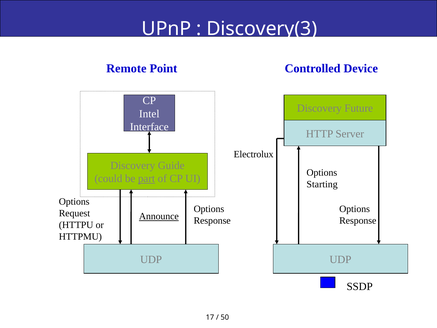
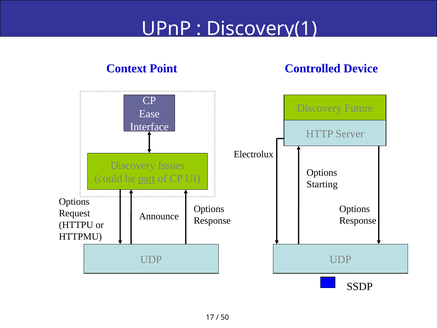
Discovery(3: Discovery(3 -> Discovery(1 (262, 29)
Remote: Remote -> Context (126, 69)
Intel: Intel -> Ease (149, 114)
Guide: Guide -> Issues (171, 165)
Announce underline: present -> none (159, 216)
